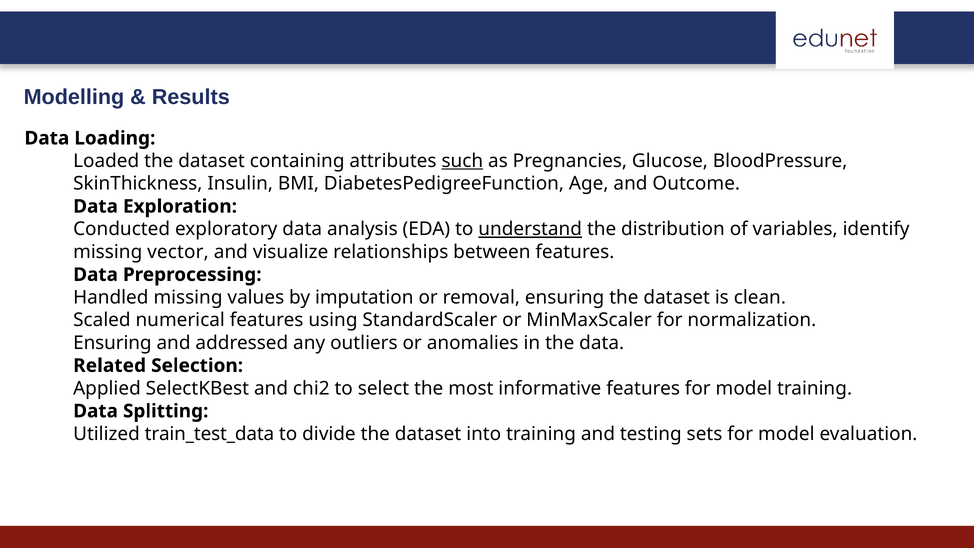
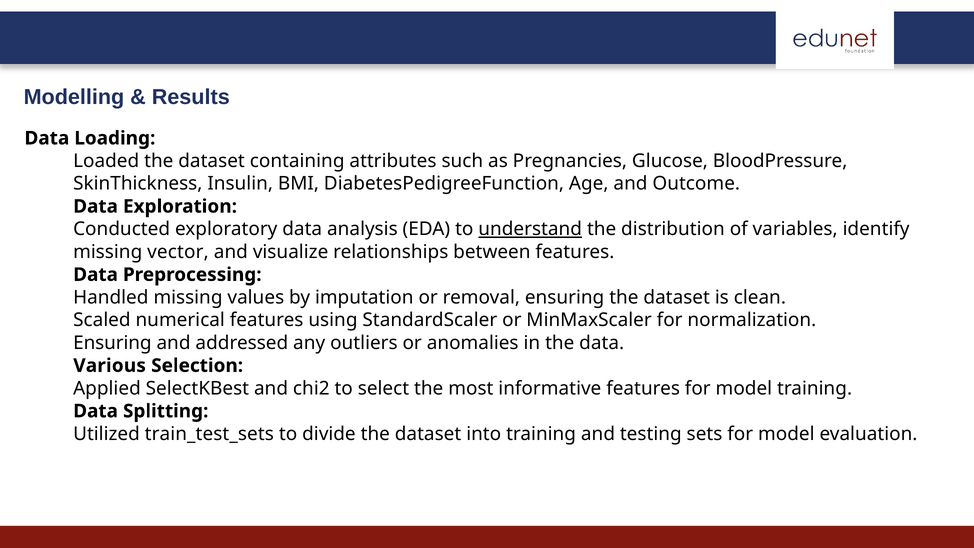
such underline: present -> none (462, 161)
Related: Related -> Various (110, 366)
train_test_data: train_test_data -> train_test_sets (209, 434)
